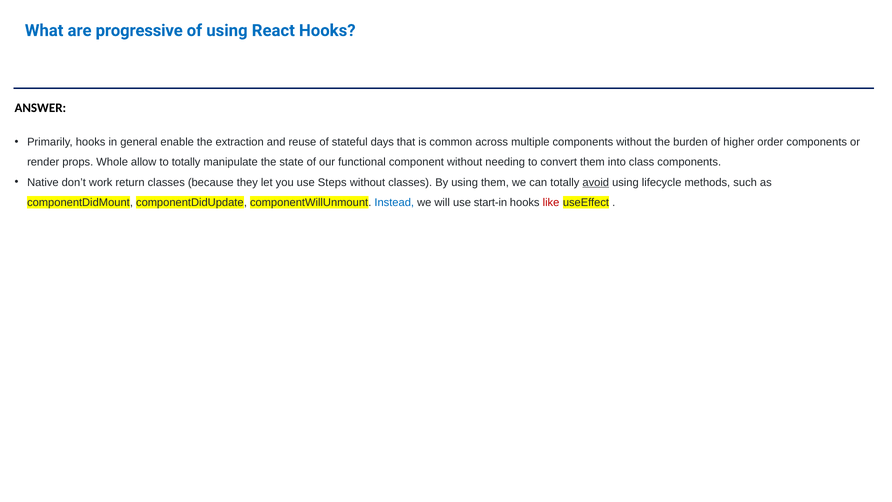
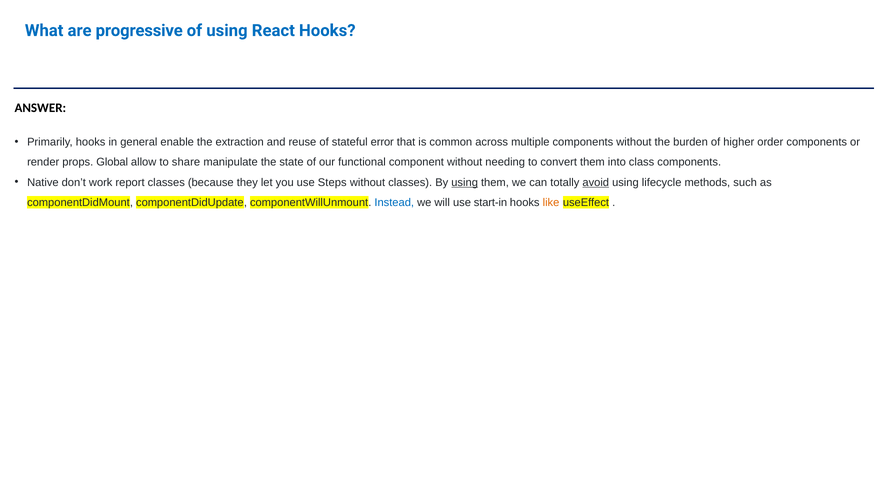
days: days -> error (382, 142)
Whole: Whole -> Global (112, 162)
to totally: totally -> share (186, 162)
return: return -> report (130, 182)
using underline: none -> present (465, 182)
like colour: red -> orange (551, 202)
